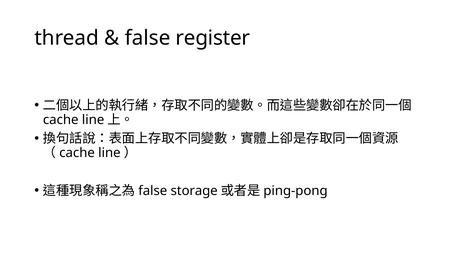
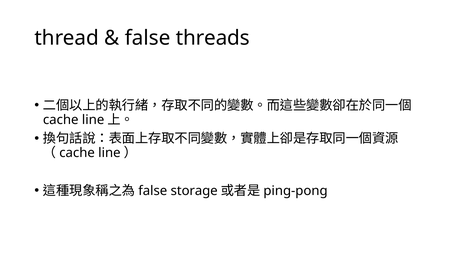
register: register -> threads (213, 38)
